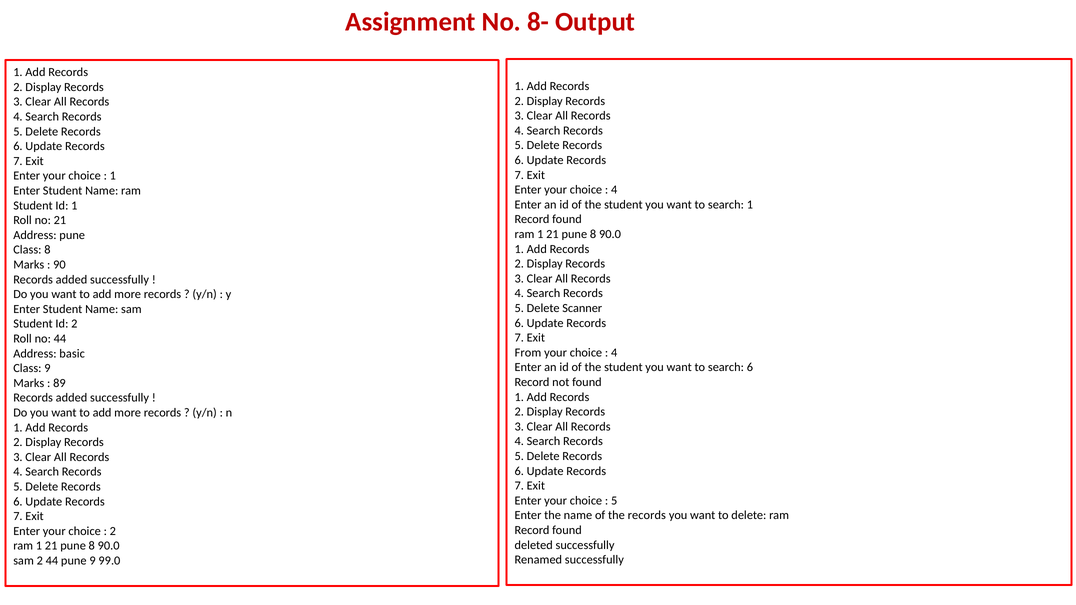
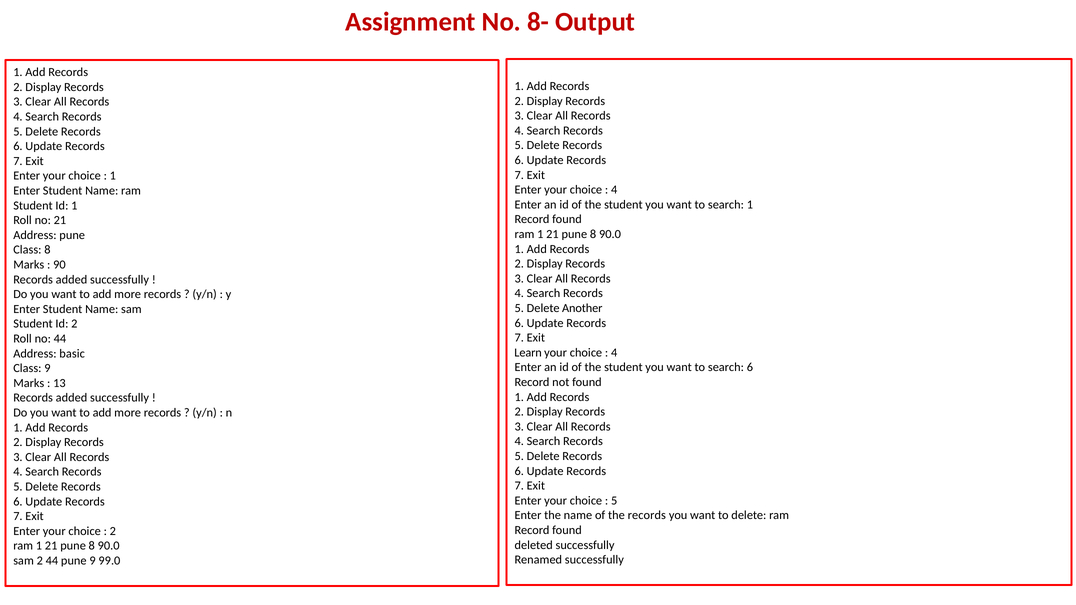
Scanner: Scanner -> Another (582, 308)
From: From -> Learn (528, 353)
89: 89 -> 13 (59, 383)
